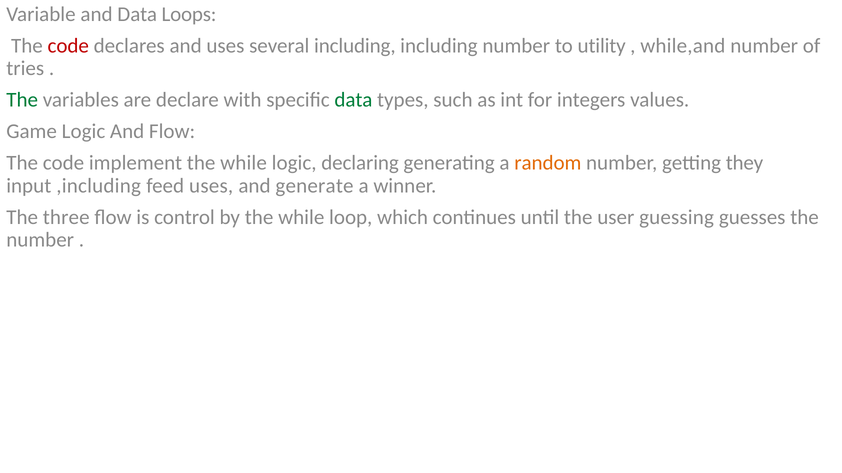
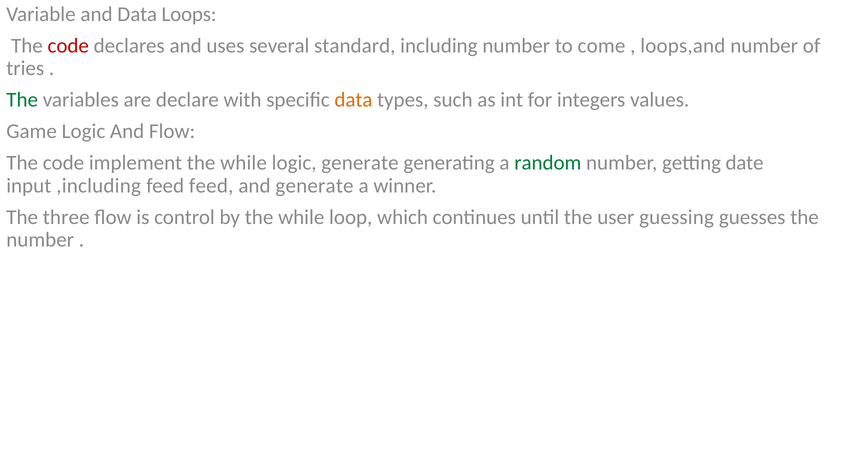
several including: including -> standard (355, 46)
utility: utility -> come (601, 46)
while,and: while,and -> loops,and (683, 46)
data colour: green -> orange (353, 100)
logic declaring: declaring -> generate (360, 163)
random colour: orange -> green (548, 163)
they: they -> date (745, 163)
feed uses: uses -> feed (211, 186)
